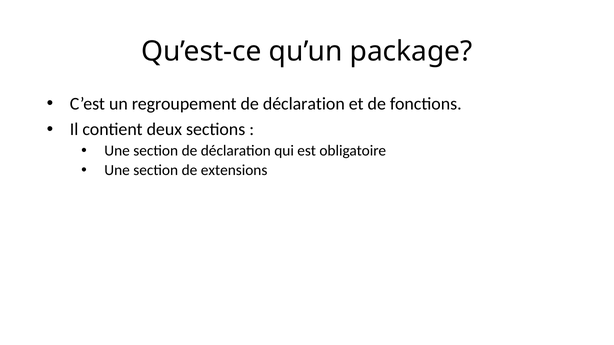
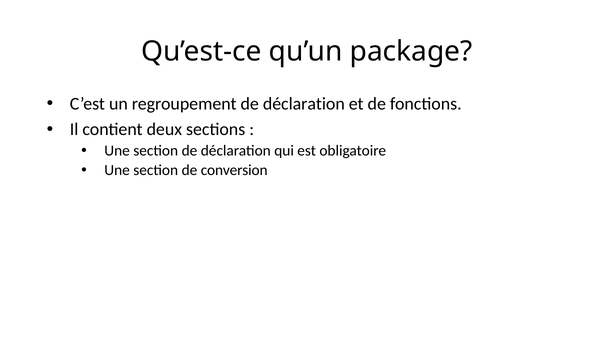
extensions: extensions -> conversion (234, 170)
